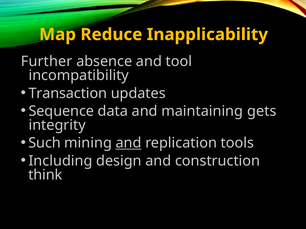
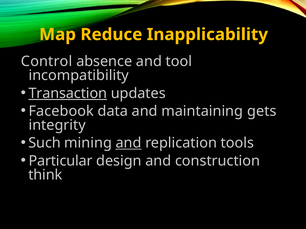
Further: Further -> Control (47, 62)
Transaction underline: none -> present (68, 93)
Sequence: Sequence -> Facebook (61, 111)
Including: Including -> Particular (61, 161)
